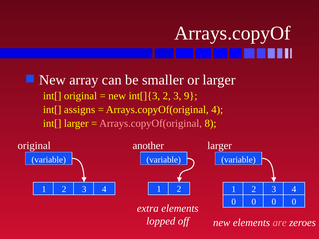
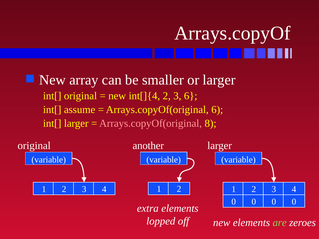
int[]{3: int[]{3 -> int[]{4 (144, 96)
3 9: 9 -> 6 (191, 96)
assigns: assigns -> assume (80, 110)
Arrays.copyOf(original 4: 4 -> 6 (217, 110)
are colour: pink -> light green (280, 223)
